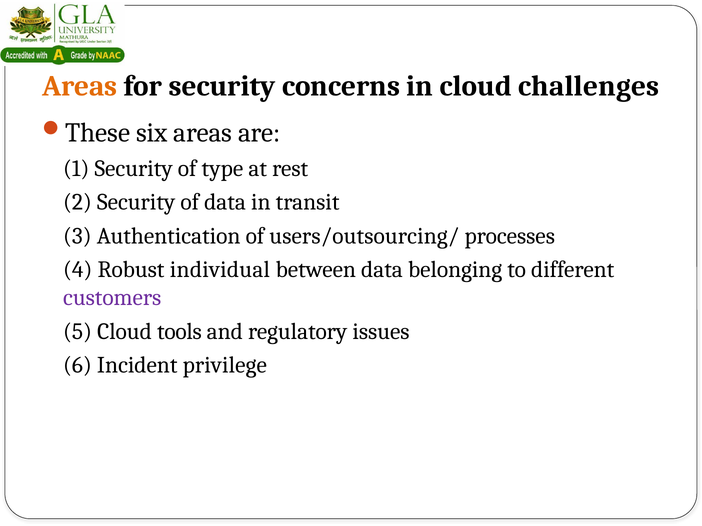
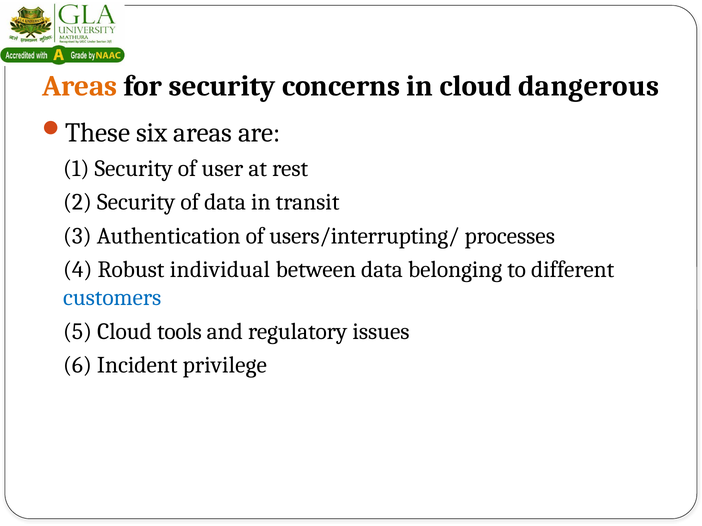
challenges: challenges -> dangerous (589, 86)
type: type -> user (222, 169)
users/outsourcing/: users/outsourcing/ -> users/interrupting/ (364, 236)
customers colour: purple -> blue (112, 298)
